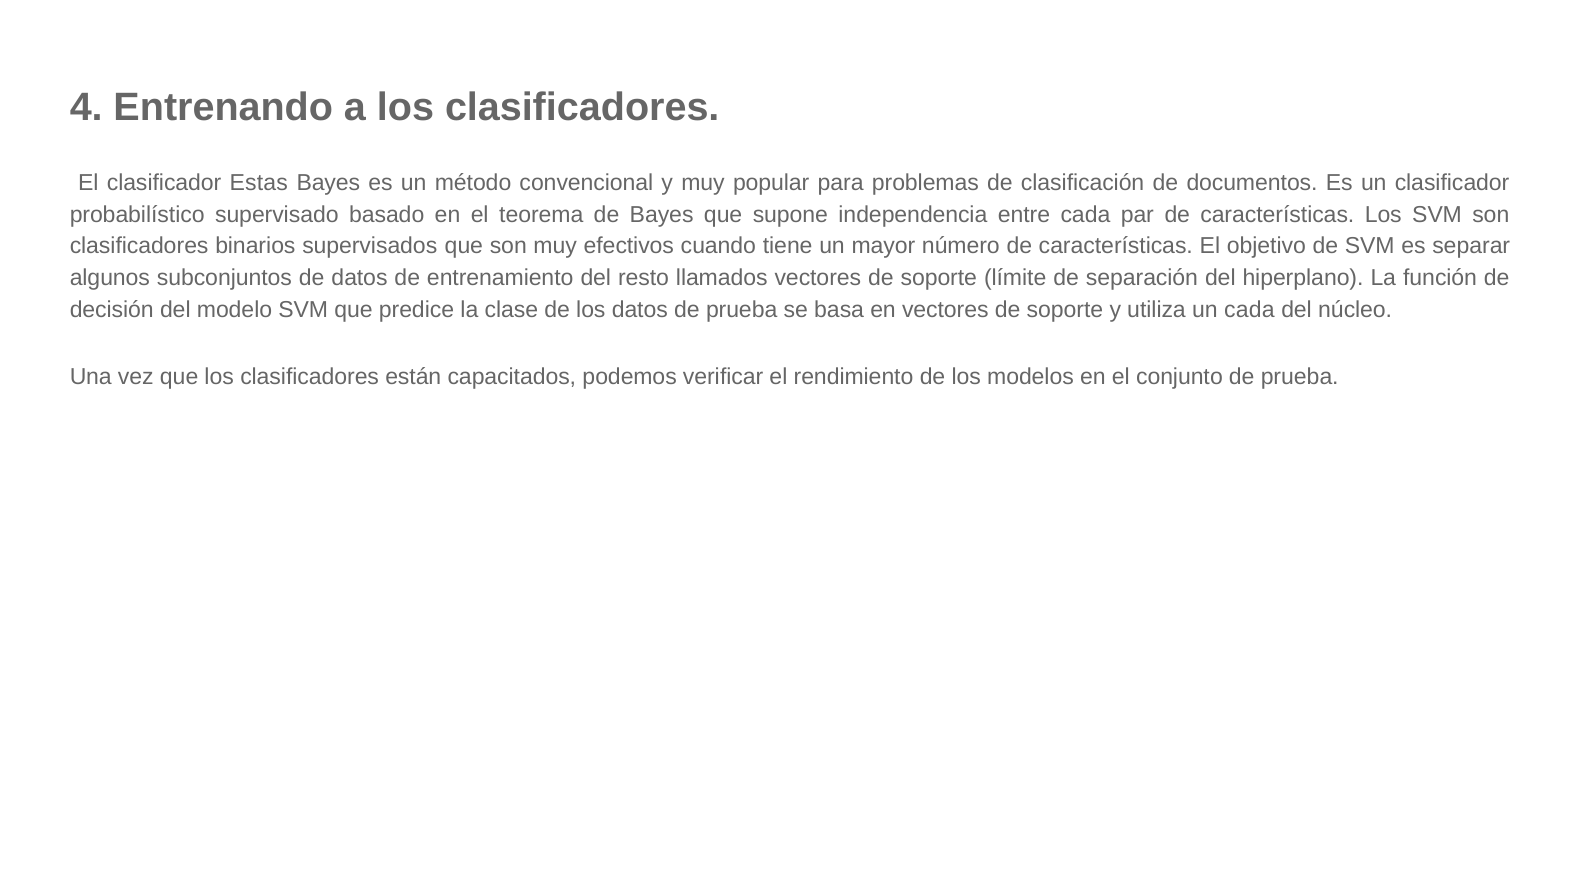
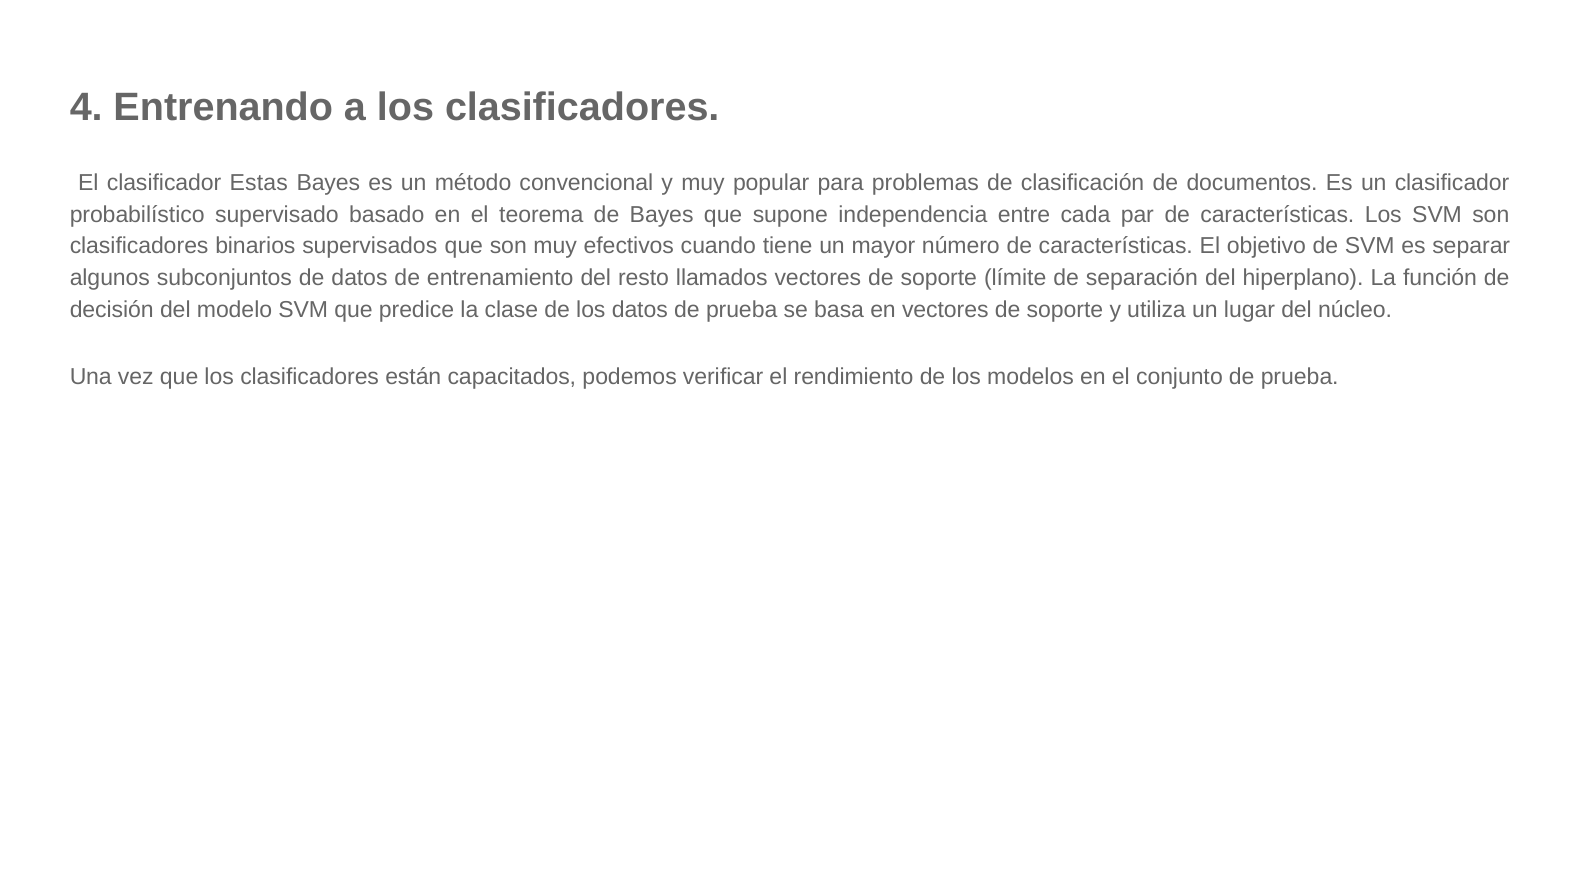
un cada: cada -> lugar (1249, 310)
